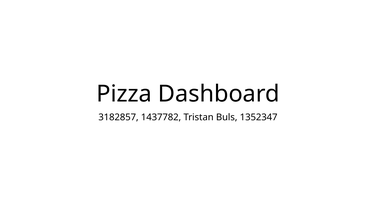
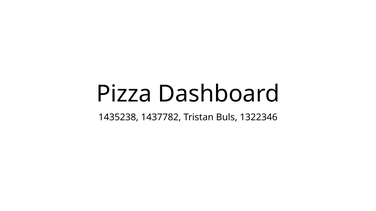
3182857: 3182857 -> 1435238 (118, 118)
1352347: 1352347 -> 1322346 (259, 118)
